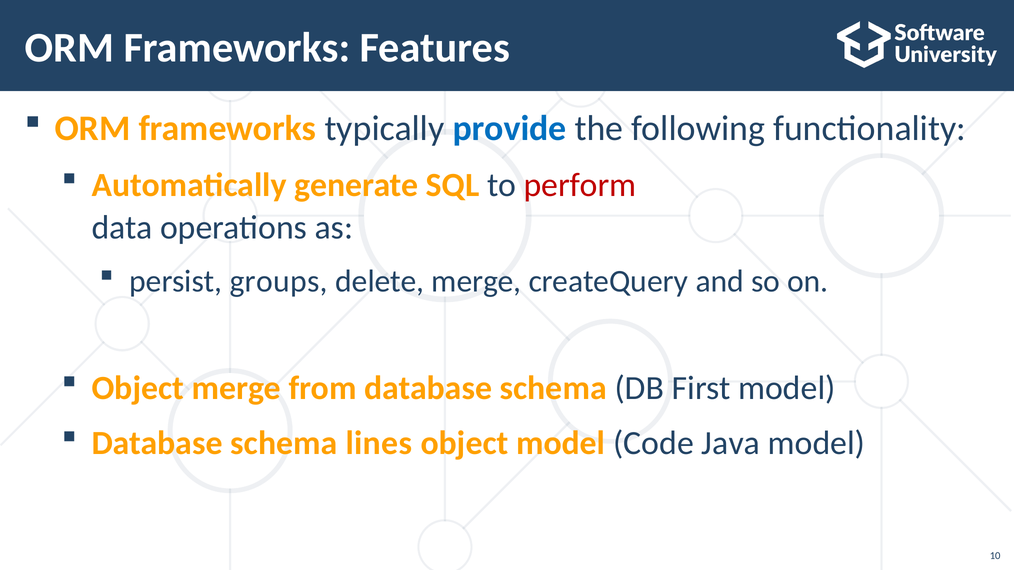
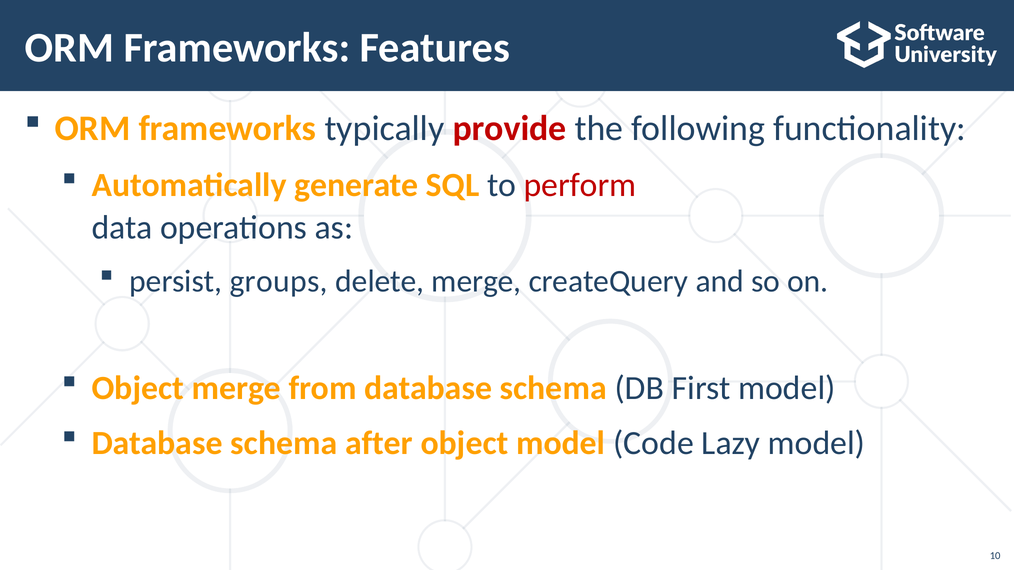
provide colour: blue -> red (510, 129)
lines: lines -> after (379, 443)
Java: Java -> Lazy (731, 443)
